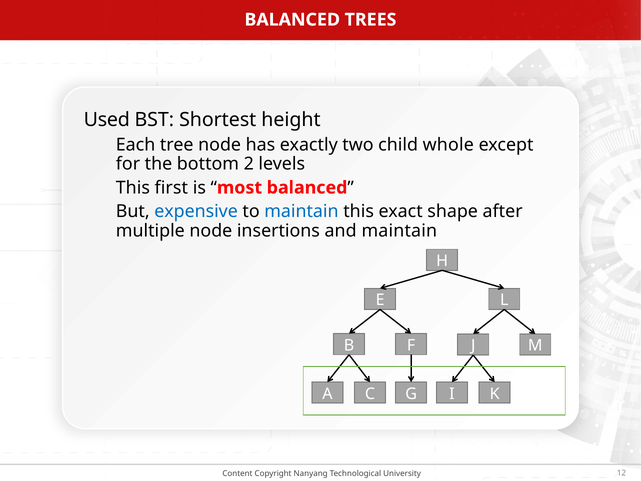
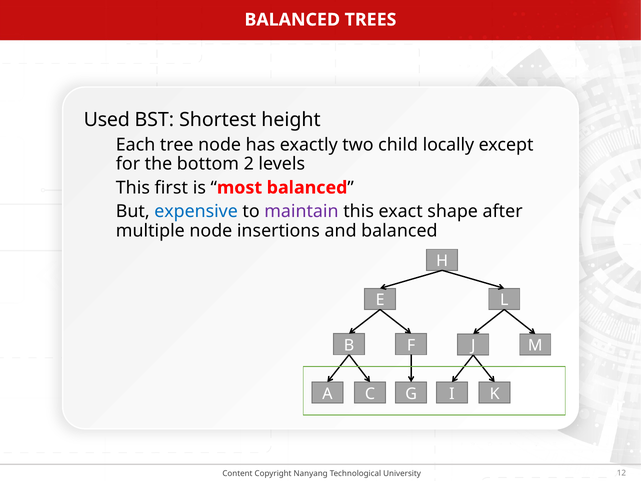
whole: whole -> locally (448, 145)
maintain colour: blue -> purple (301, 211)
and maintain: maintain -> balanced (399, 231)
